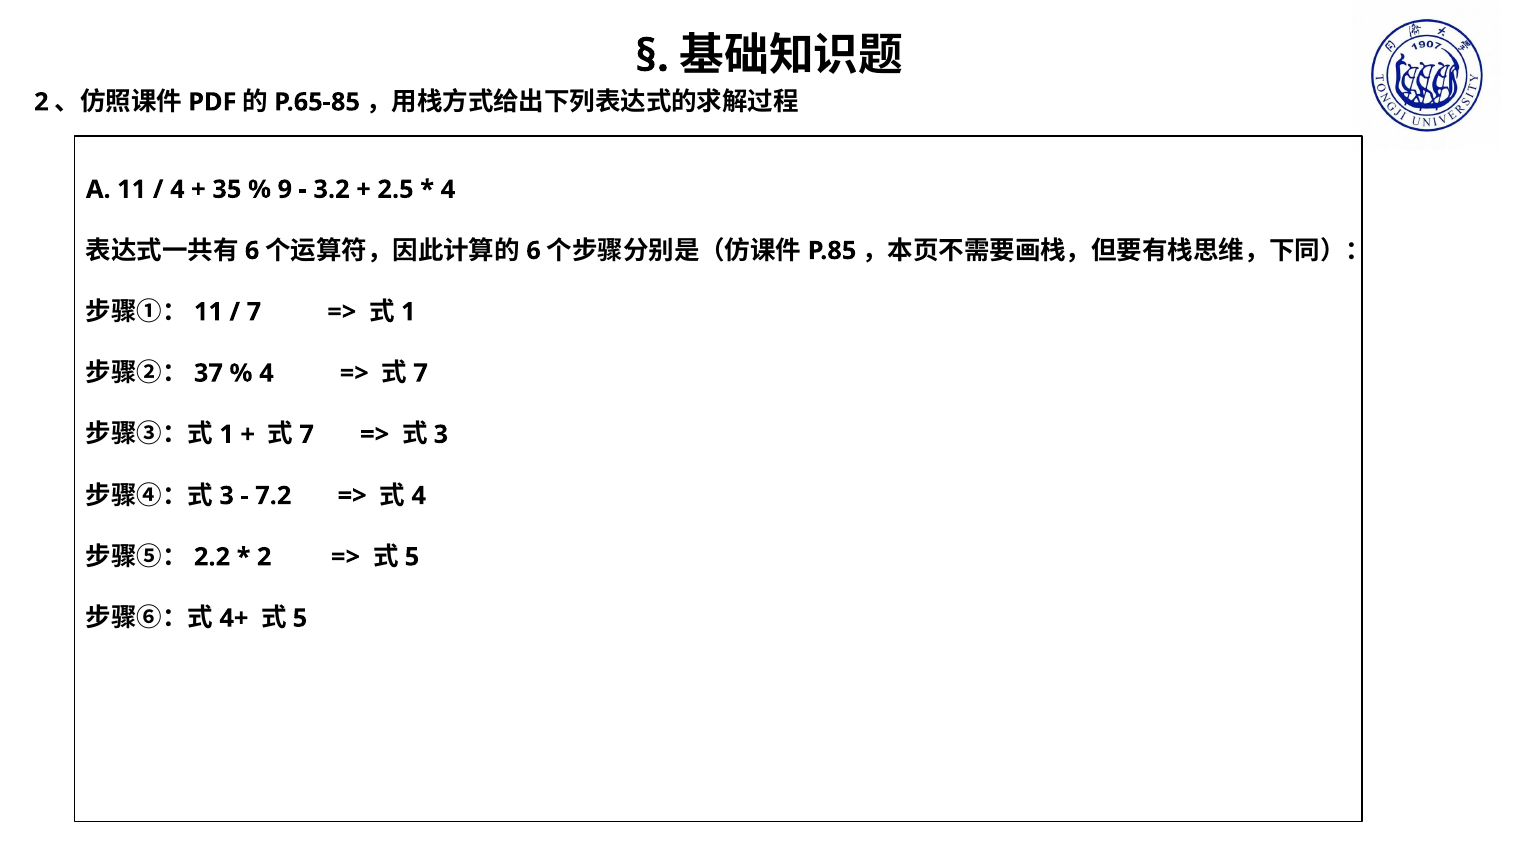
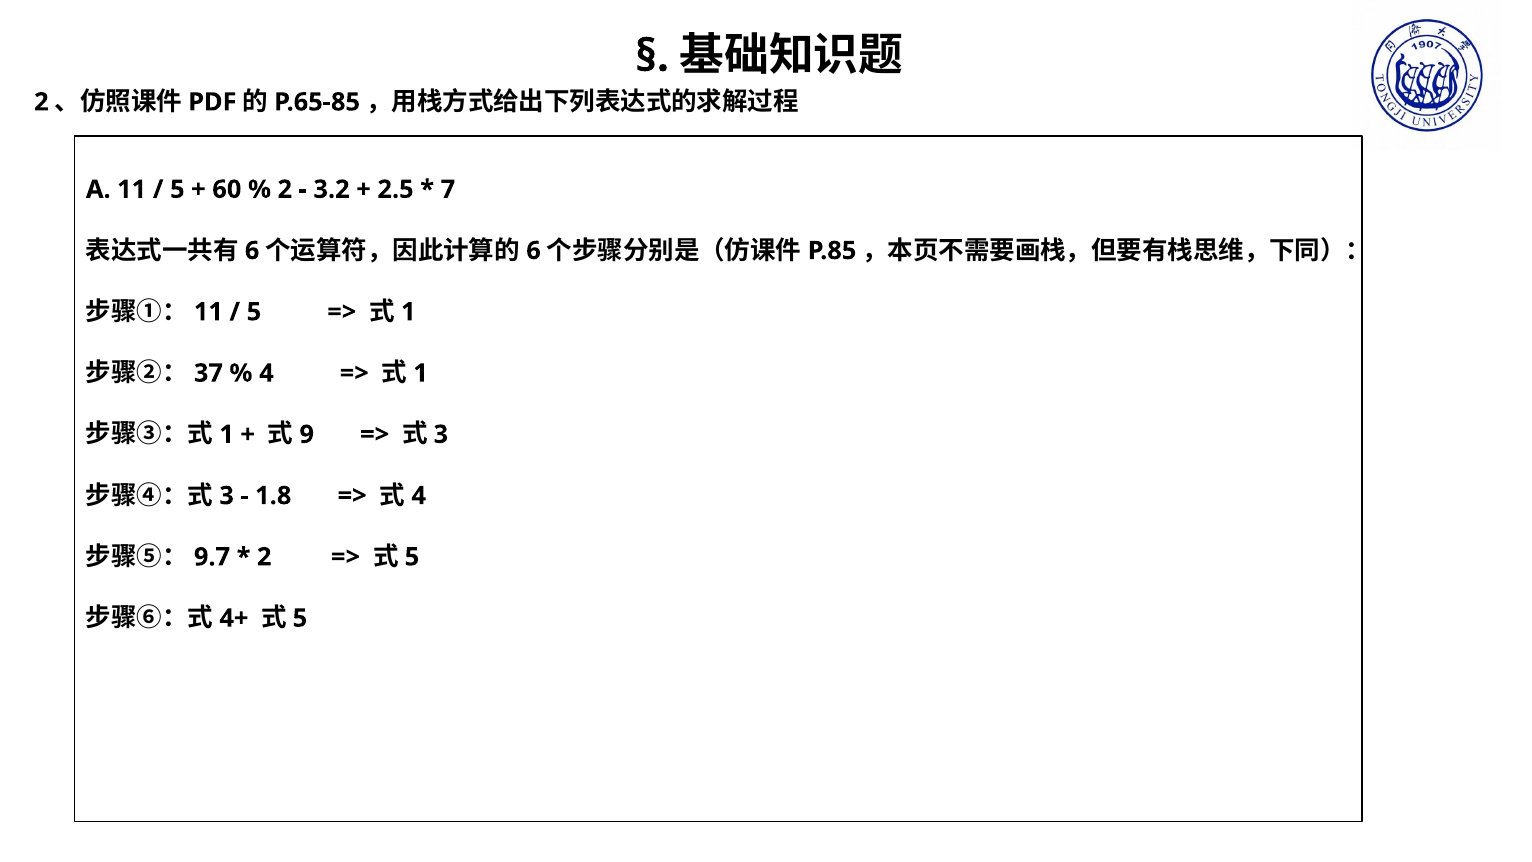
4: 4 -> 5 (177, 189)
35: 35 -> 60 (227, 189)
9: 9 -> 2 (285, 189)
4: 4 -> 7 (448, 189)
7: 7 -> 5 (254, 312)
7: 7 -> 1 (421, 373)
7: 7 -> 9 (307, 434)
7.2: 7.2 -> 1.8 (273, 496)
2.2: 2.2 -> 9.7 (212, 557)
